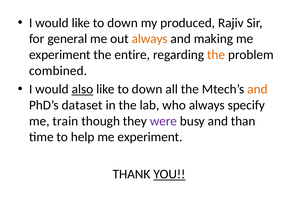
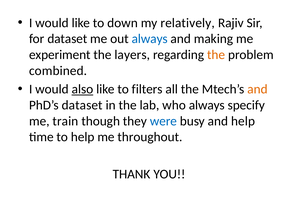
produced: produced -> relatively (188, 23)
for general: general -> dataset (67, 39)
always colour: orange -> blue (150, 39)
entire: entire -> layers (132, 55)
down: down -> filters (147, 89)
were colour: purple -> blue (163, 121)
and than: than -> help (243, 121)
help me experiment: experiment -> throughout (150, 137)
YOU underline: present -> none (169, 174)
